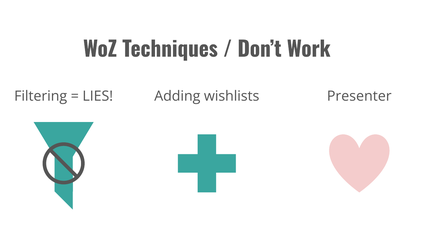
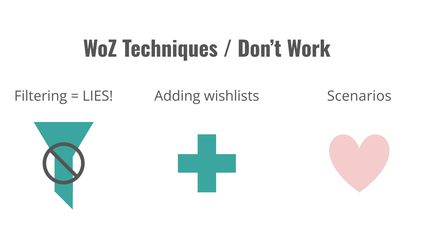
Presenter: Presenter -> Scenarios (359, 96)
